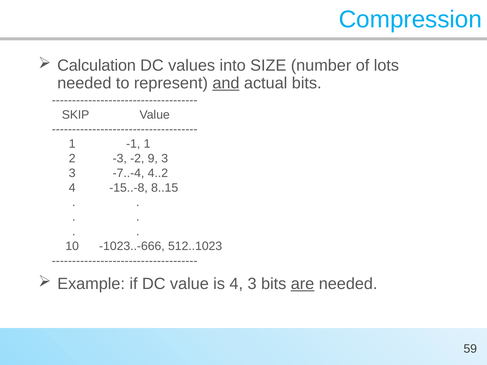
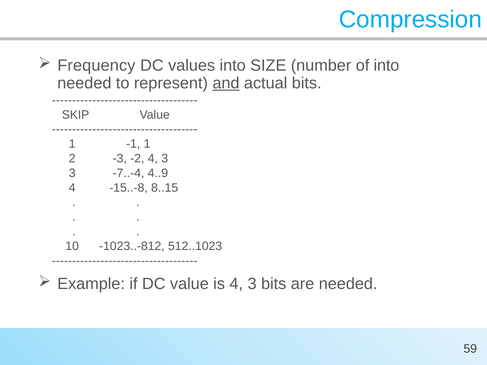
Calculation: Calculation -> Frequency (96, 66)
of lots: lots -> into (386, 66)
-2 9: 9 -> 4 (153, 159)
4..2: 4..2 -> 4..9 (158, 173)
-1023..-666: -1023..-666 -> -1023..-812 (132, 246)
are underline: present -> none (303, 284)
